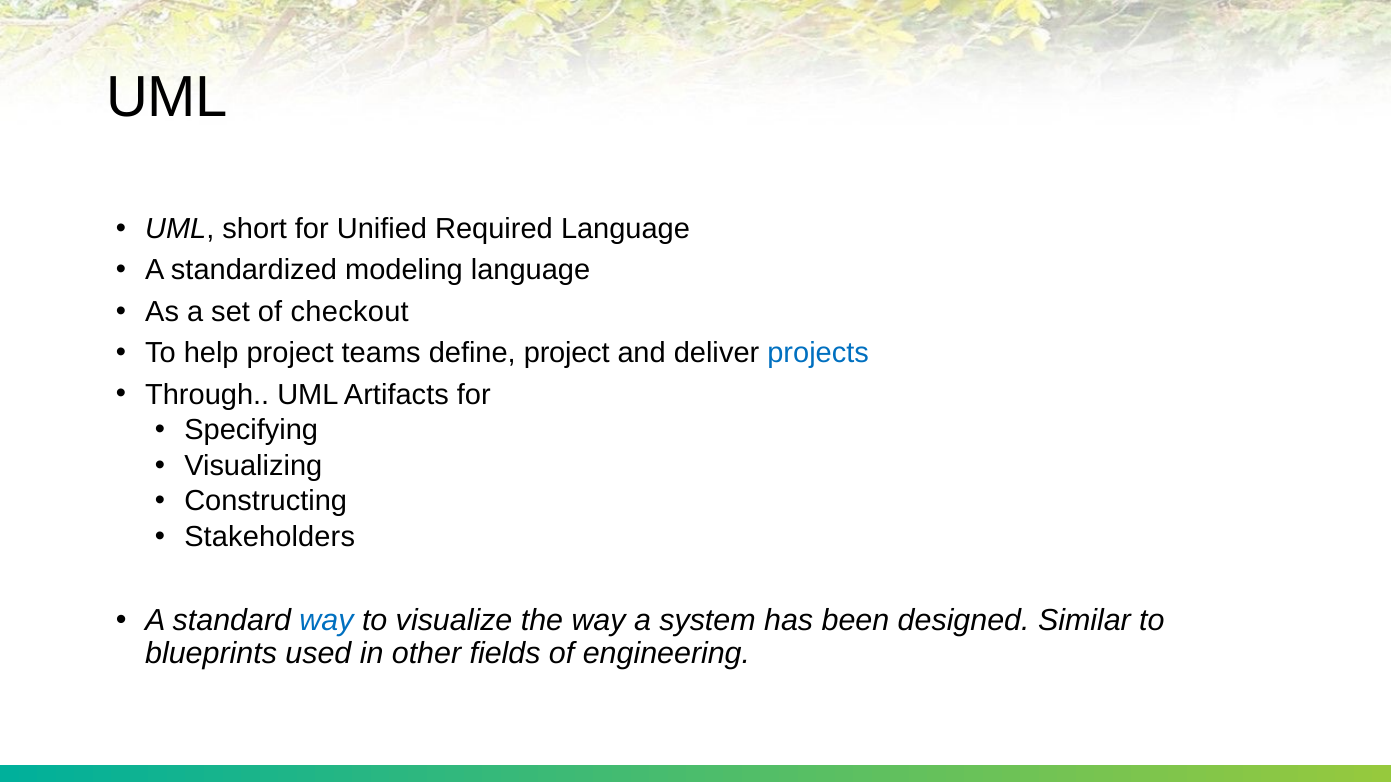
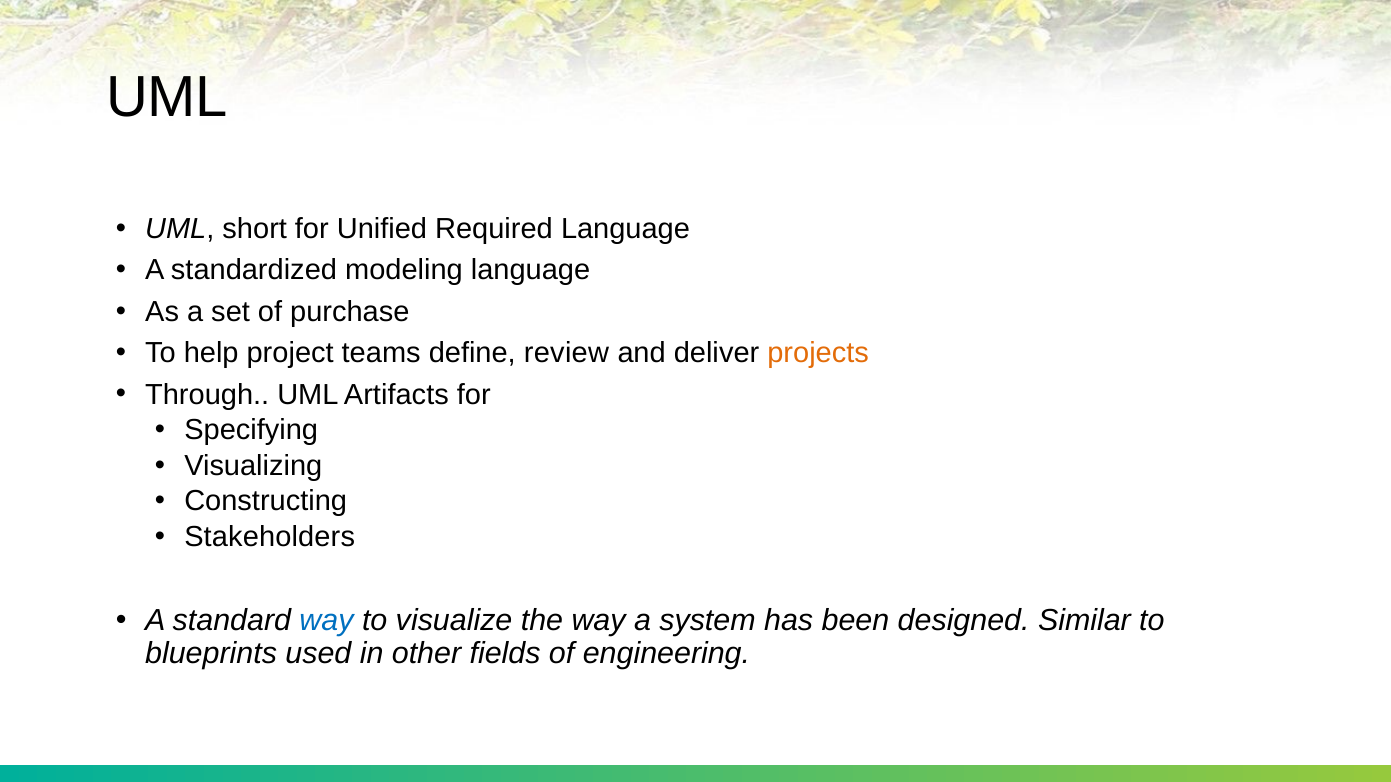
checkout: checkout -> purchase (350, 312)
define project: project -> review (566, 353)
projects colour: blue -> orange (818, 353)
